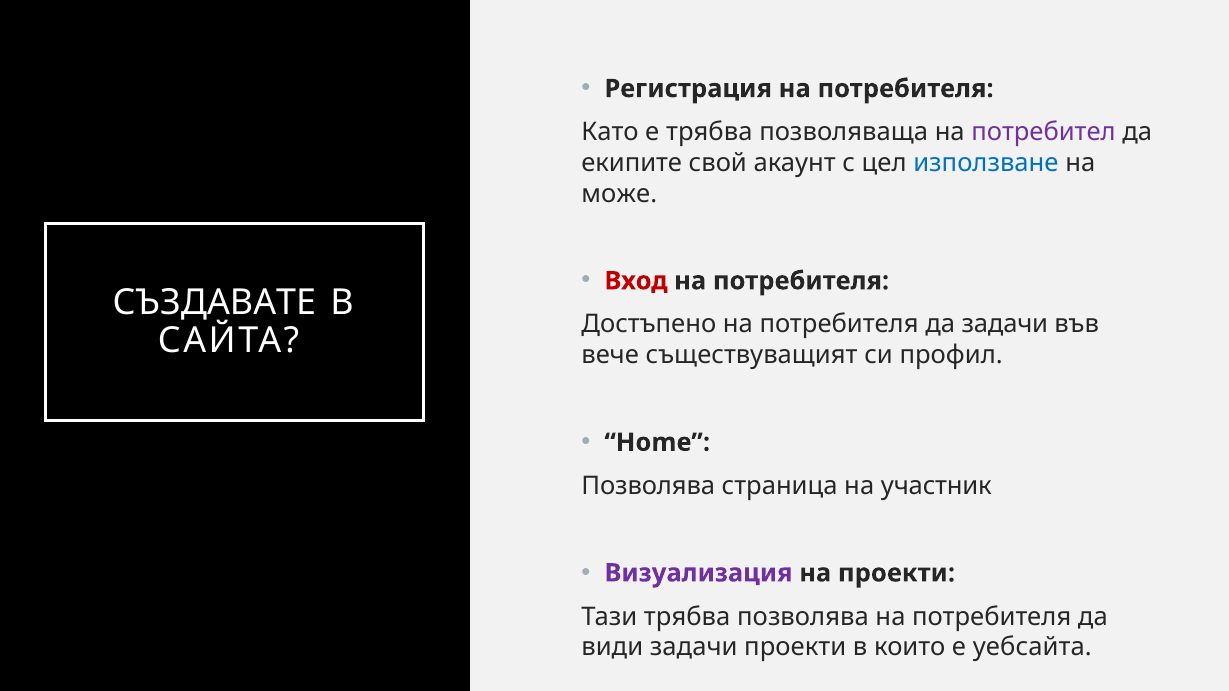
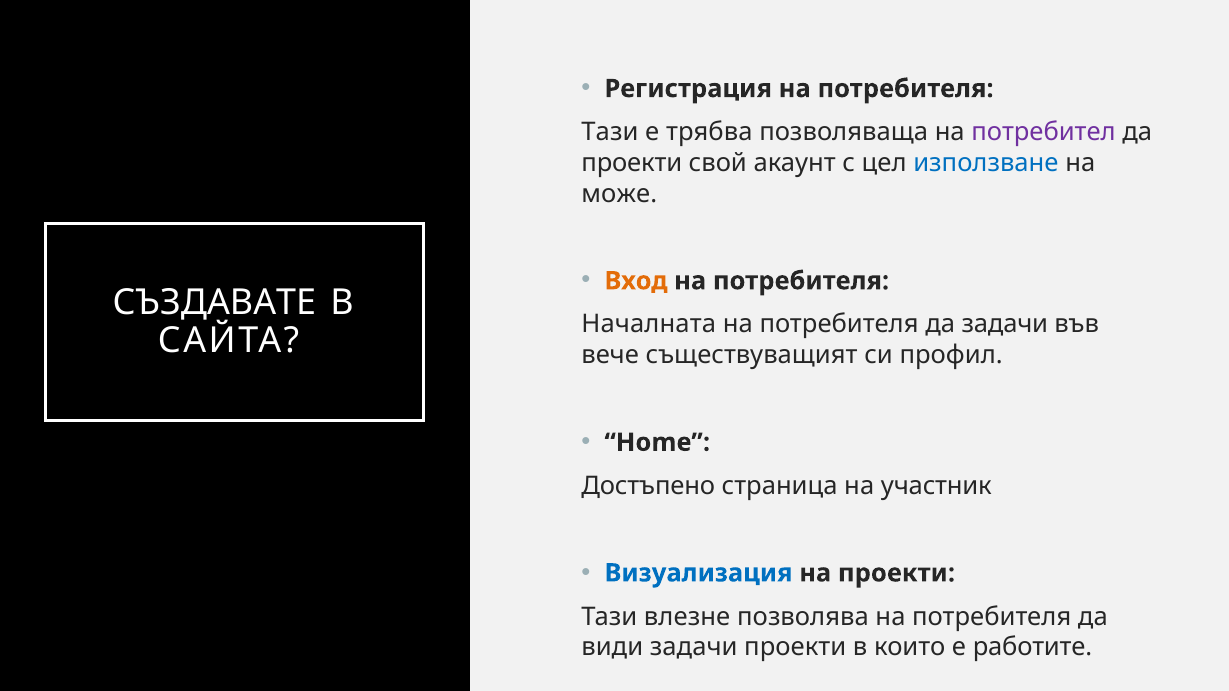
Като: Като -> Тази (610, 132)
екипите: екипите -> проекти (632, 163)
Вход colour: red -> orange (636, 281)
Достъпено: Достъпено -> Началната (649, 325)
Позволява: Позволява -> Достъпено (648, 486)
Визуализация colour: purple -> blue (698, 573)
Тази трябва: трябва -> влезне (687, 617)
уебсайта: уебсайта -> работите (1032, 648)
